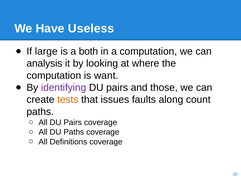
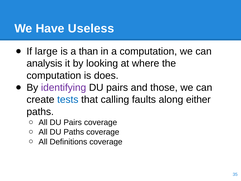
both: both -> than (88, 51)
want: want -> does (106, 75)
tests colour: orange -> blue (68, 100)
issues: issues -> calling (115, 100)
count: count -> either (198, 100)
